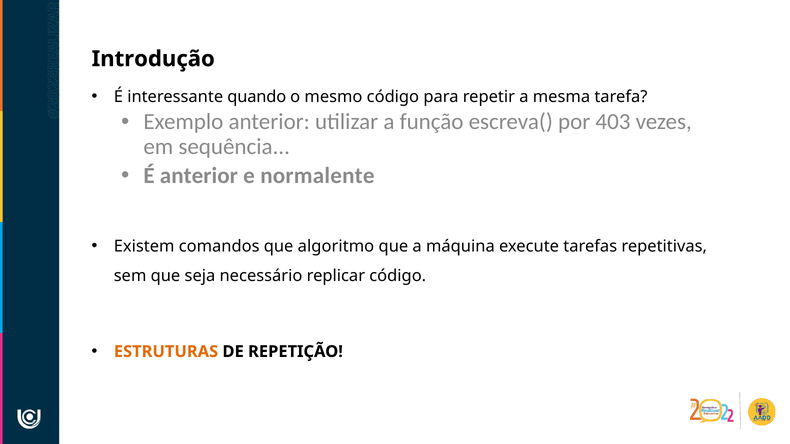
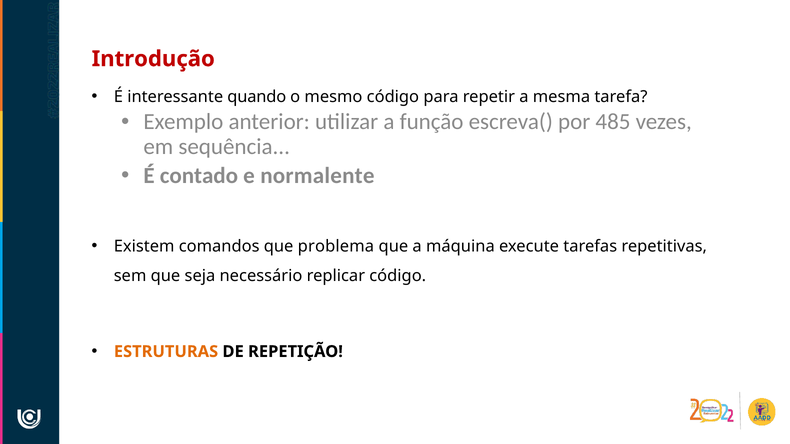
Introdução colour: black -> red (153, 59)
403: 403 -> 485 (613, 122)
É anterior: anterior -> contado (199, 176)
algoritmo: algoritmo -> problema (336, 246)
